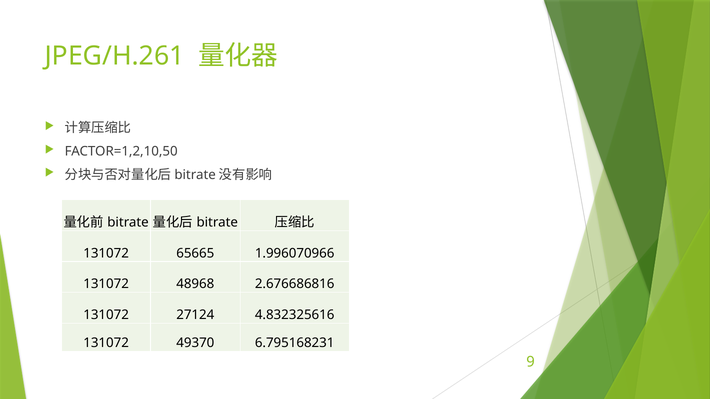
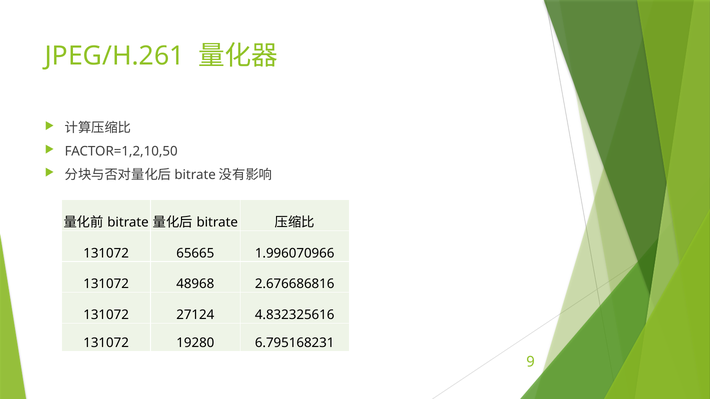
49370: 49370 -> 19280 (195, 343)
